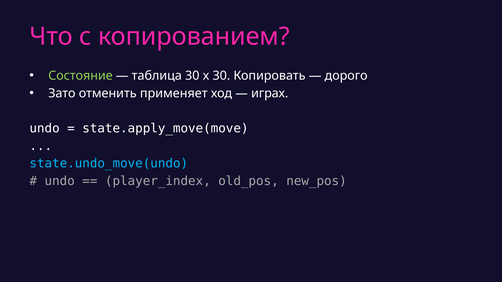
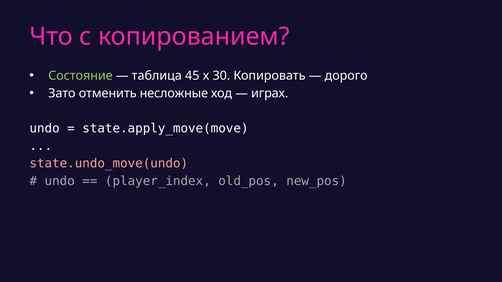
таблица 30: 30 -> 45 (192, 76)
применяет: применяет -> несложные (174, 93)
state.undo_move(undo colour: light blue -> pink (109, 164)
